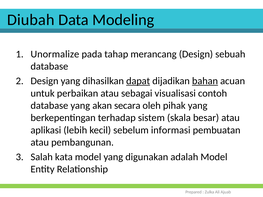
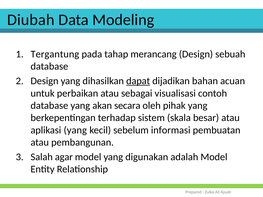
Unormalize: Unormalize -> Tergantung (55, 54)
bahan underline: present -> none (205, 81)
aplikasi lebih: lebih -> yang (75, 130)
kata: kata -> agar (64, 157)
